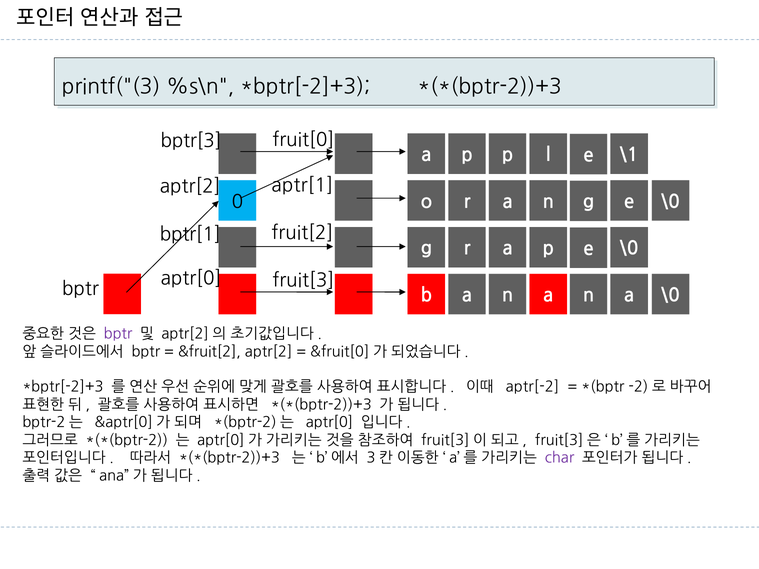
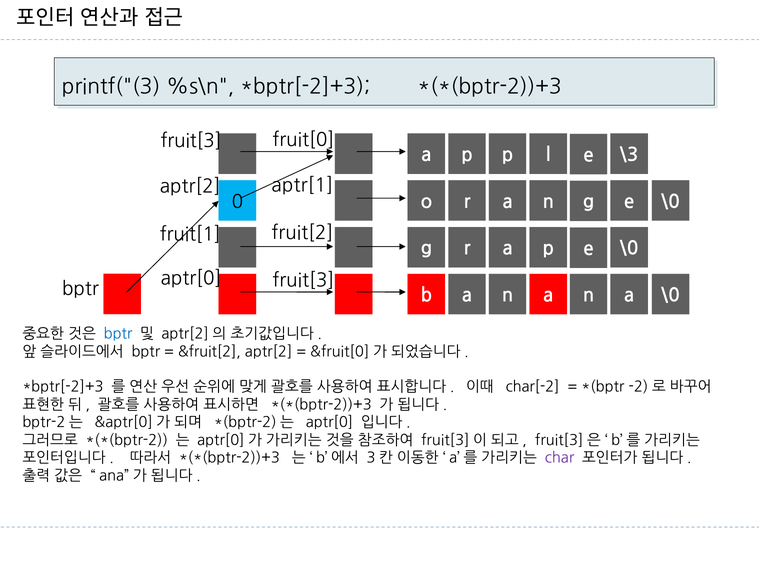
bptr[3: bptr[3 -> fruit[3 (191, 141)
\1: \1 -> \3 (629, 155)
bptr[1: bptr[1 -> fruit[1 (190, 234)
bptr colour: purple -> blue (118, 334)
aptr[-2: aptr[-2 -> char[-2 (533, 387)
